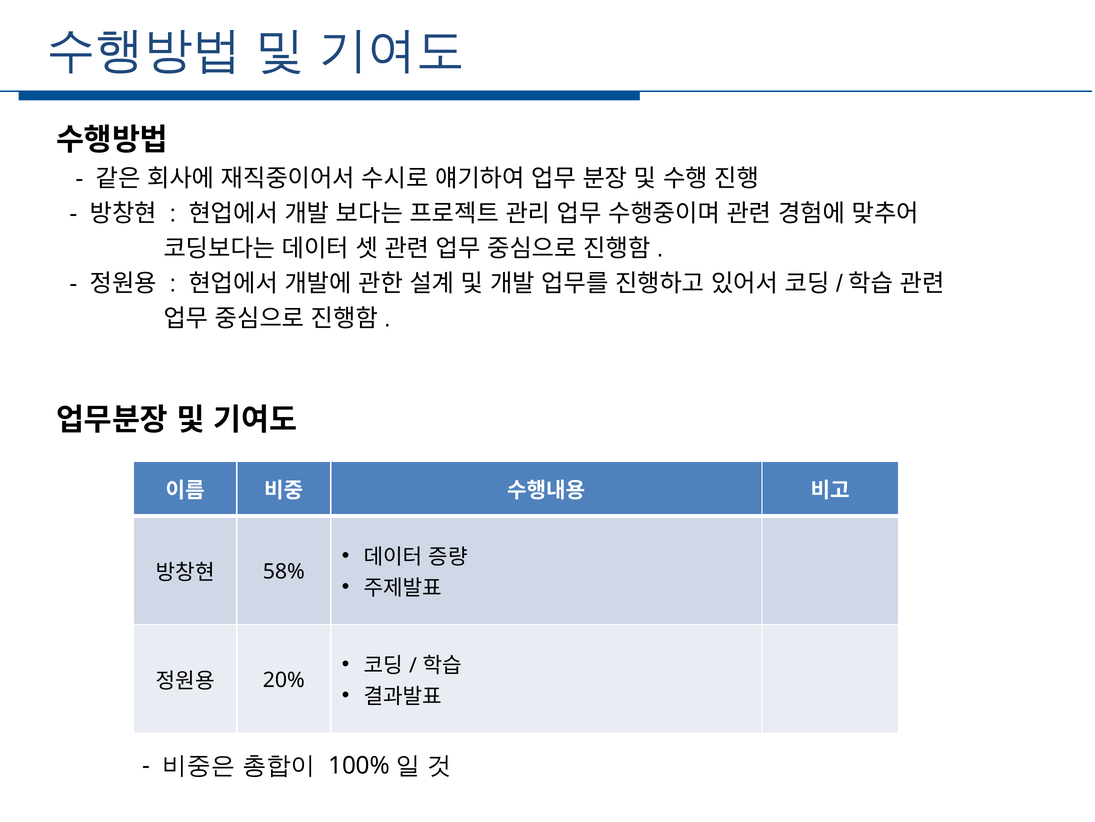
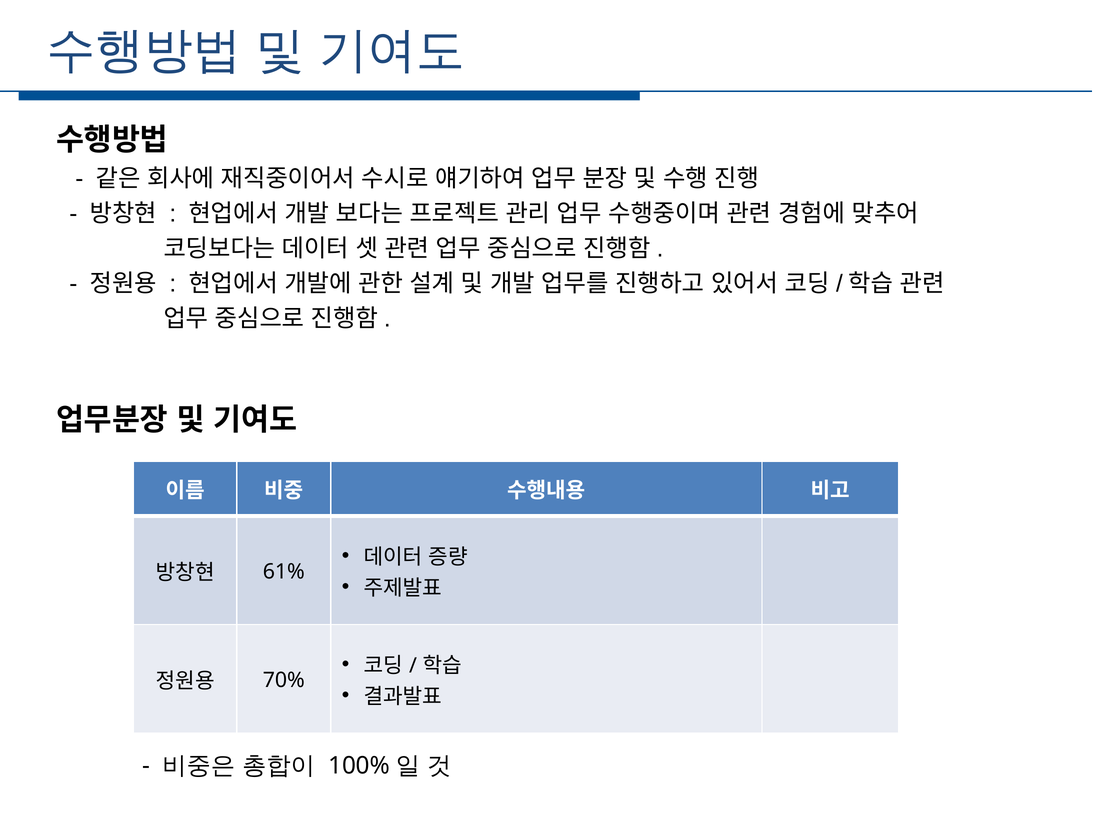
58%: 58% -> 61% (284, 571)
20%: 20% -> 70% (284, 679)
